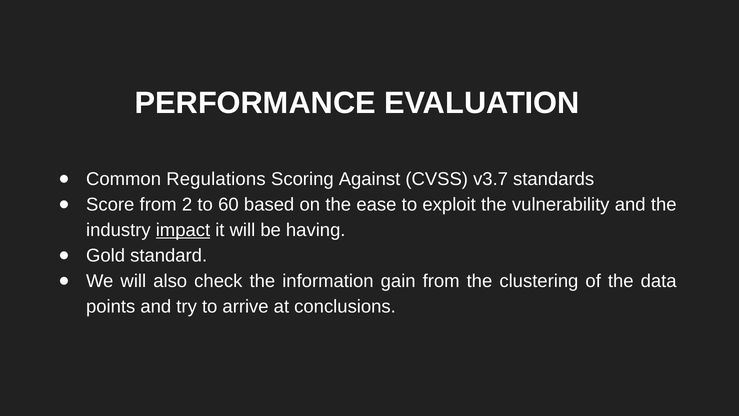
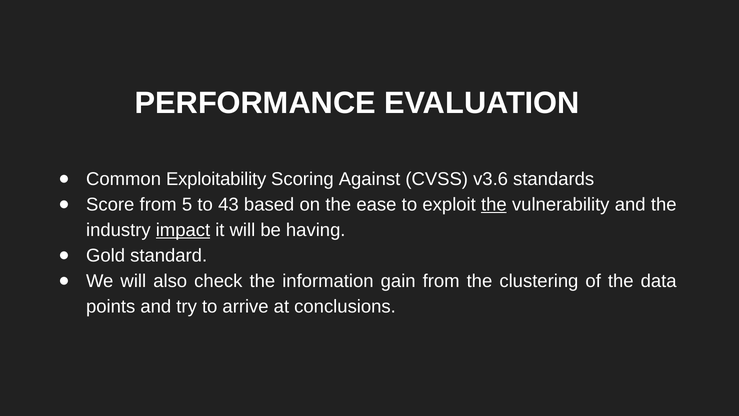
Regulations: Regulations -> Exploitability (216, 179)
v3.7: v3.7 -> v3.6 (491, 179)
2: 2 -> 5 (187, 204)
60: 60 -> 43 (228, 204)
the underline: none -> present (494, 204)
